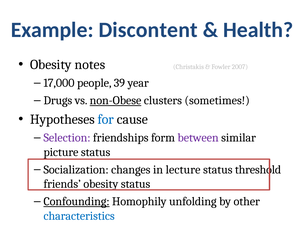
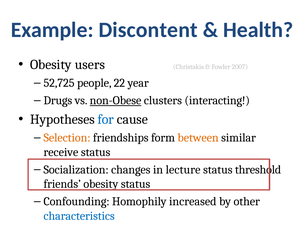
notes: notes -> users (90, 65)
17,000: 17,000 -> 52,725 (59, 83)
39: 39 -> 22 (119, 83)
sometimes: sometimes -> interacting (217, 100)
Selection colour: purple -> orange (67, 138)
between colour: purple -> orange (198, 138)
picture: picture -> receive (61, 152)
Confounding underline: present -> none (77, 201)
unfolding: unfolding -> increased (193, 201)
